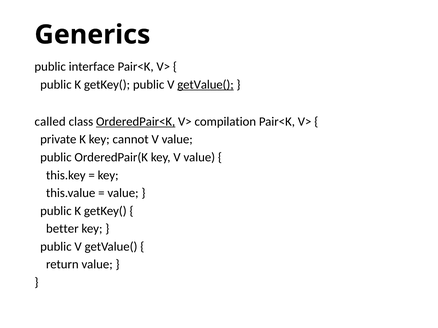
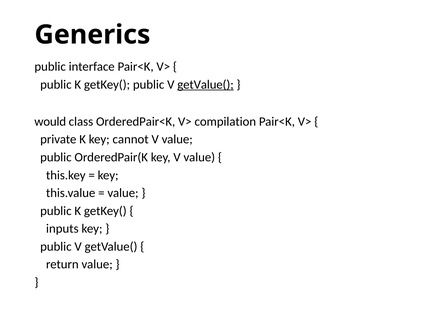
called: called -> would (50, 122)
OrderedPair<K underline: present -> none (136, 122)
better: better -> inputs (62, 229)
